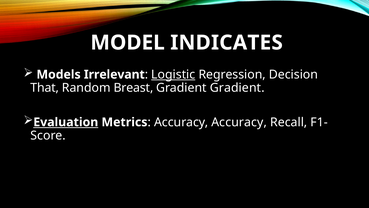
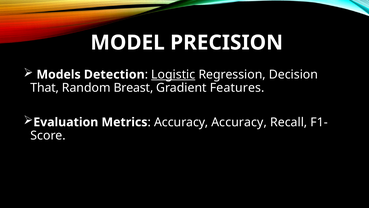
INDICATES: INDICATES -> PRECISION (227, 43)
Irrelevant: Irrelevant -> Detection (114, 74)
Gradient Gradient: Gradient -> Features (237, 88)
Evaluation underline: present -> none (66, 122)
